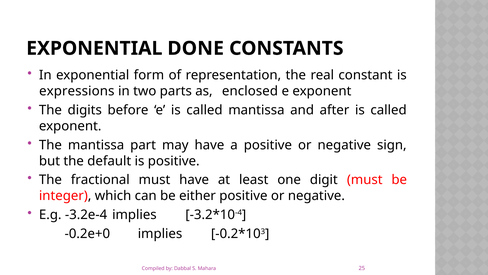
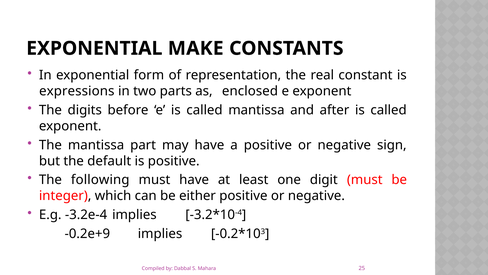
DONE: DONE -> MAKE (196, 48)
fractional: fractional -> following (100, 180)
-0.2e+0: -0.2e+0 -> -0.2e+9 (87, 233)
